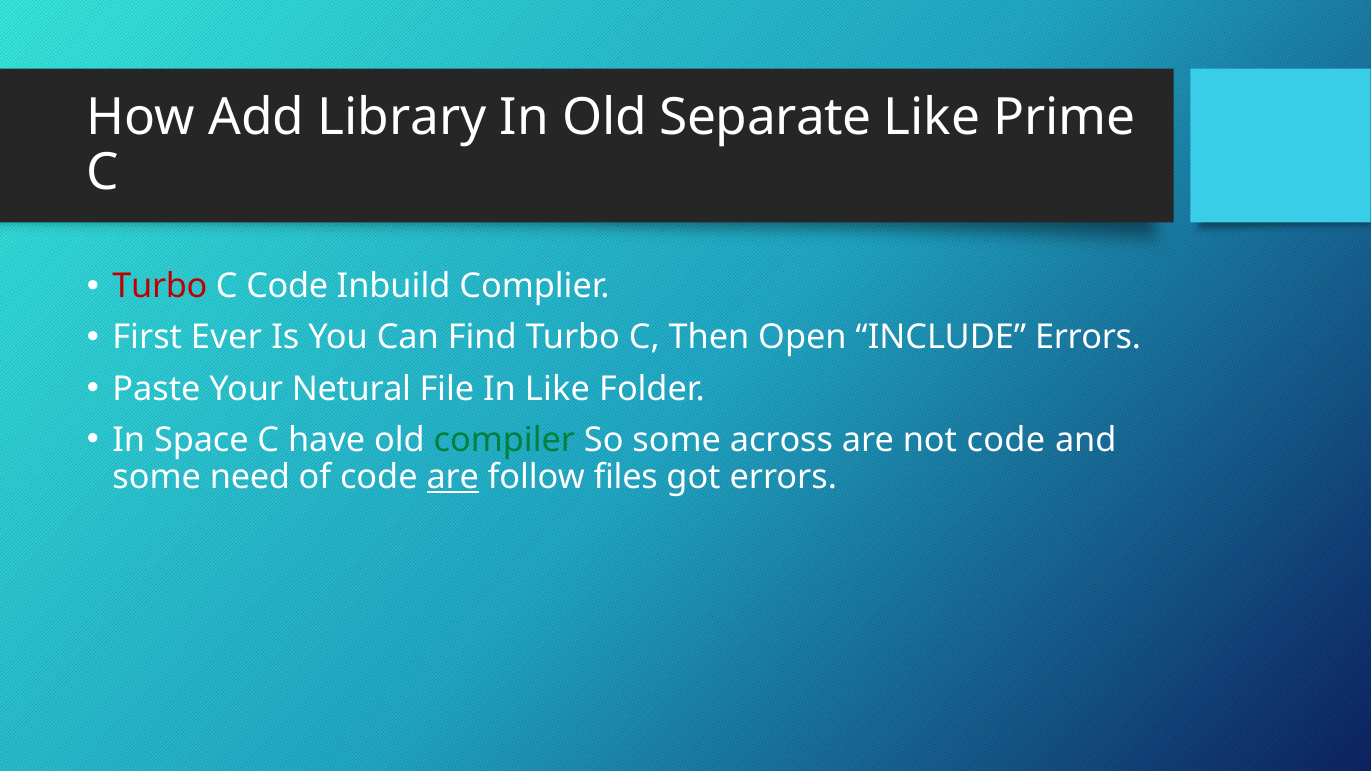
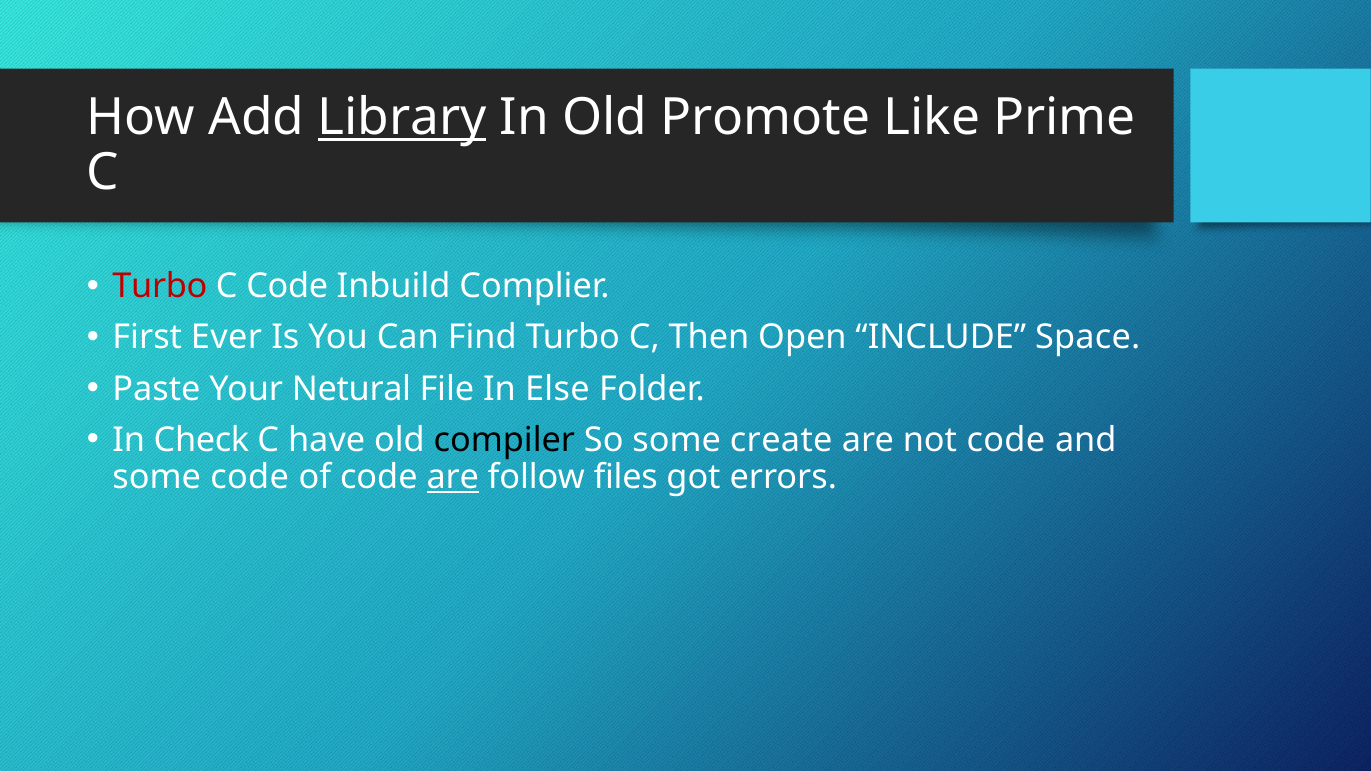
Library underline: none -> present (402, 117)
Separate: Separate -> Promote (765, 117)
INCLUDE Errors: Errors -> Space (1088, 338)
In Like: Like -> Else (557, 389)
Space: Space -> Check (201, 440)
compiler colour: green -> black (504, 440)
across: across -> create (781, 440)
some need: need -> code (250, 477)
